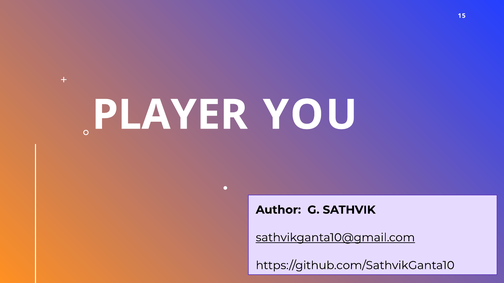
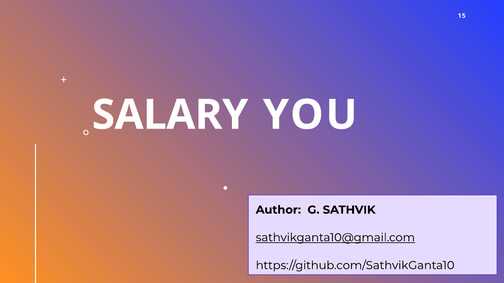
PLAYER: PLAYER -> SALARY (170, 115)
